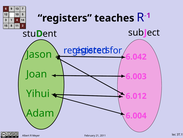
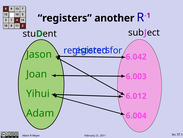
teaches: teaches -> another (114, 18)
